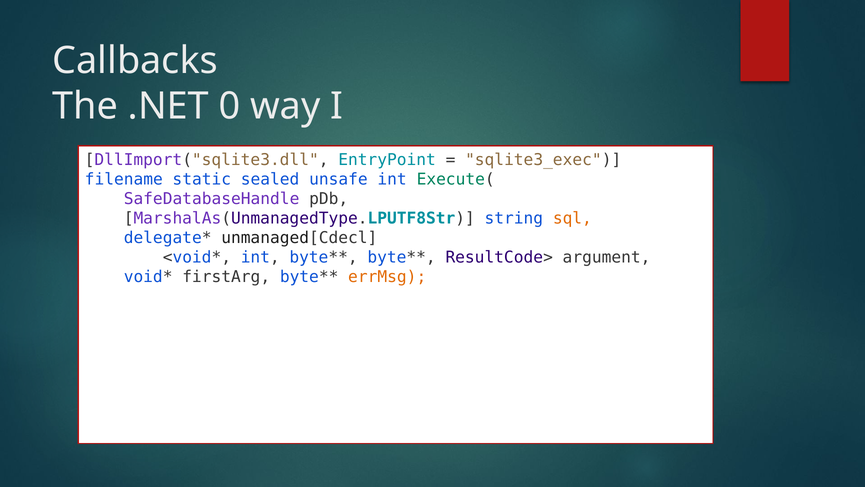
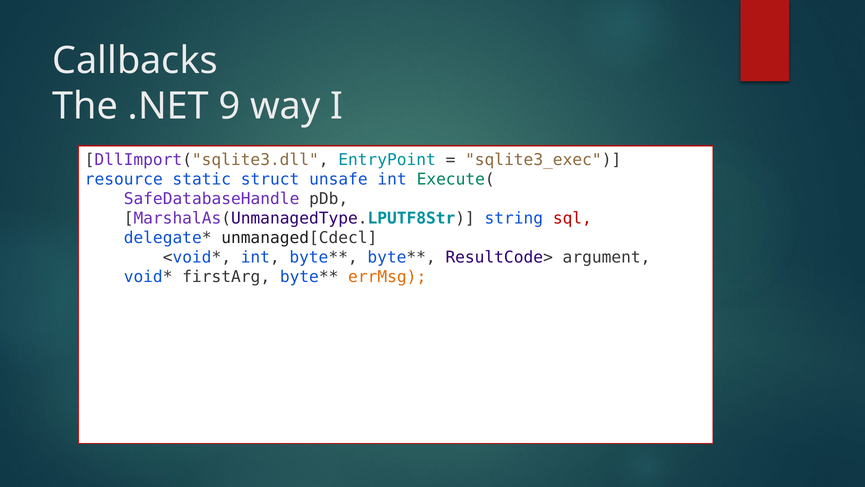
0: 0 -> 9 (230, 106)
filename: filename -> resource (124, 179)
sealed: sealed -> struct (270, 179)
sql colour: orange -> red (572, 218)
